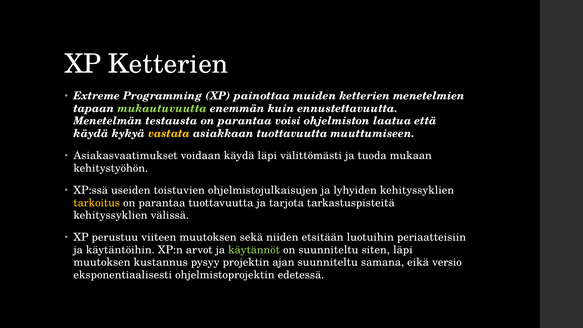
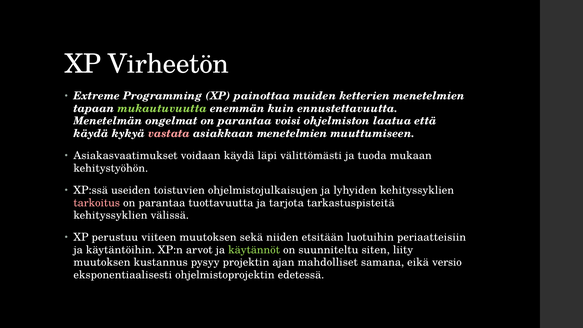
XP Ketterien: Ketterien -> Virheetön (168, 64)
testausta: testausta -> ongelmat (172, 121)
vastata colour: yellow -> pink (169, 133)
asiakkaan tuottavuutta: tuottavuutta -> menetelmien (292, 133)
tarkoitus colour: yellow -> pink (97, 203)
siten läpi: läpi -> liity (403, 250)
ajan suunniteltu: suunniteltu -> mahdolliset (328, 262)
